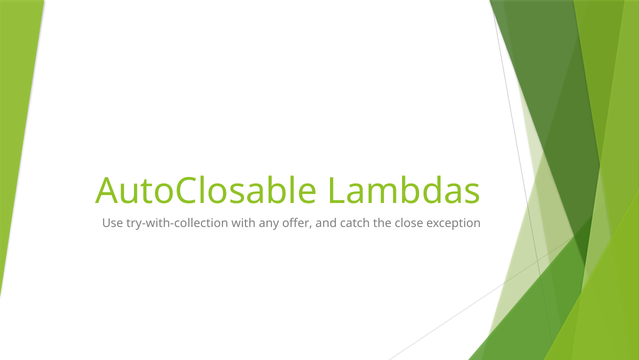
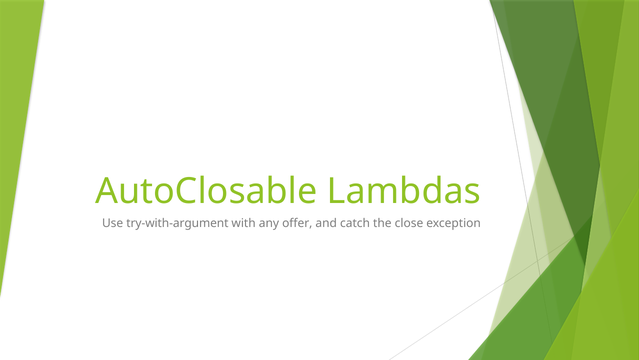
try-with-collection: try-with-collection -> try-with-argument (177, 223)
